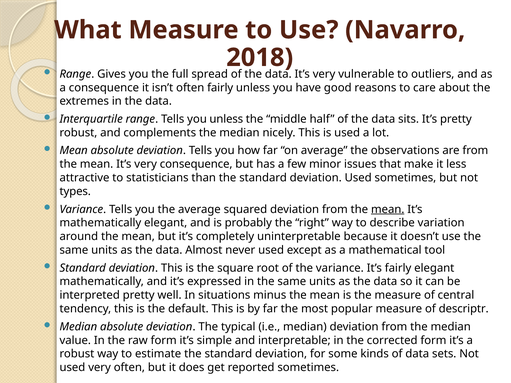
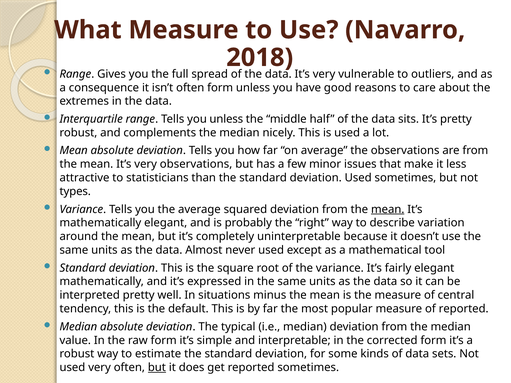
often fairly: fairly -> form (220, 88)
very consequence: consequence -> observations (196, 164)
of descriptr: descriptr -> reported (464, 309)
but underline: none -> present (157, 368)
